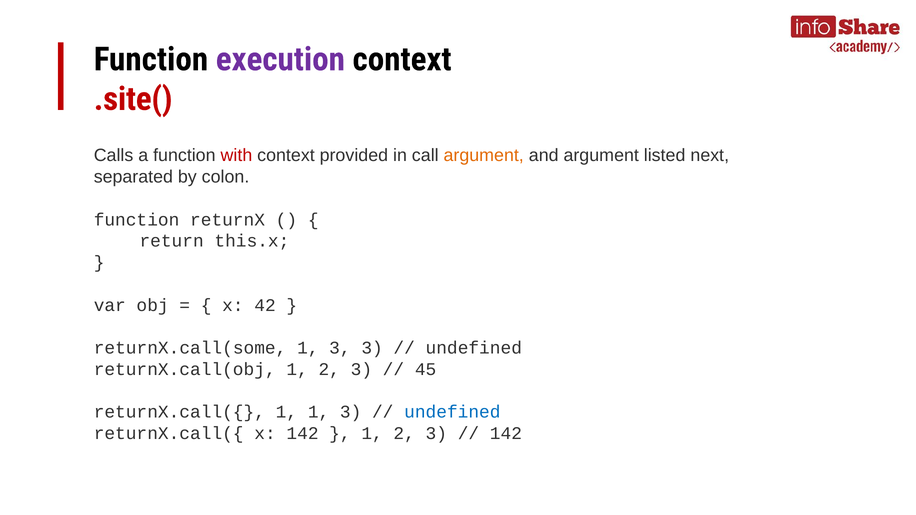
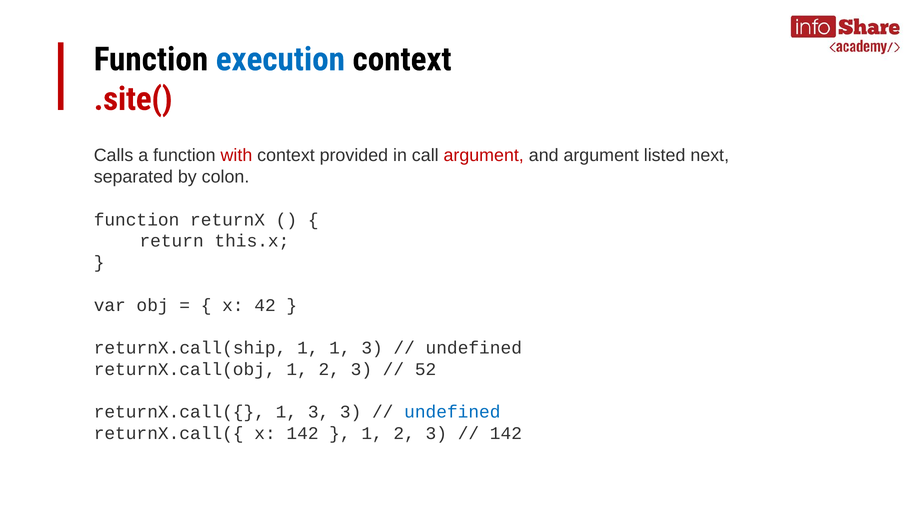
execution colour: purple -> blue (280, 59)
argument colour: orange -> red (484, 156)
returnX.call(some: returnX.call(some -> returnX.call(ship (190, 348)
3: 3 -> 1 (340, 348)
45: 45 -> 52 (426, 370)
returnX.call({ 1 1: 1 -> 3 (319, 412)
